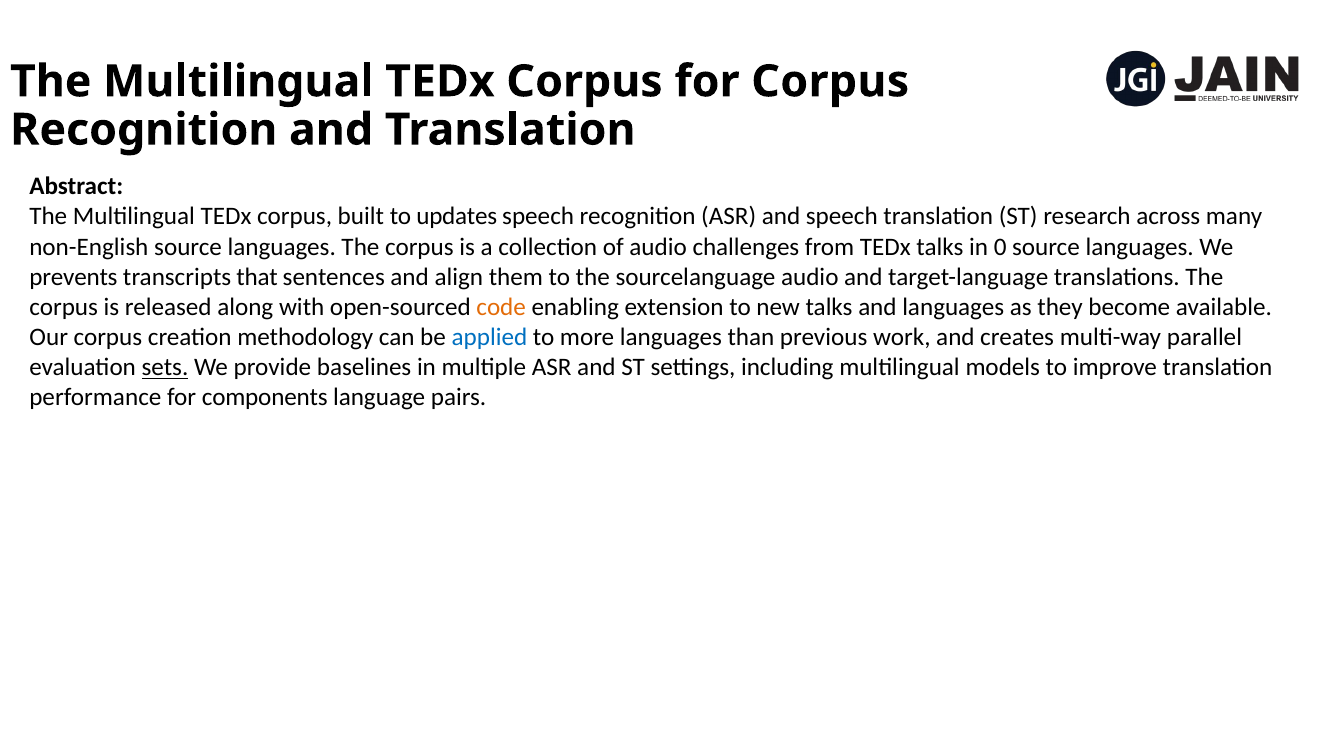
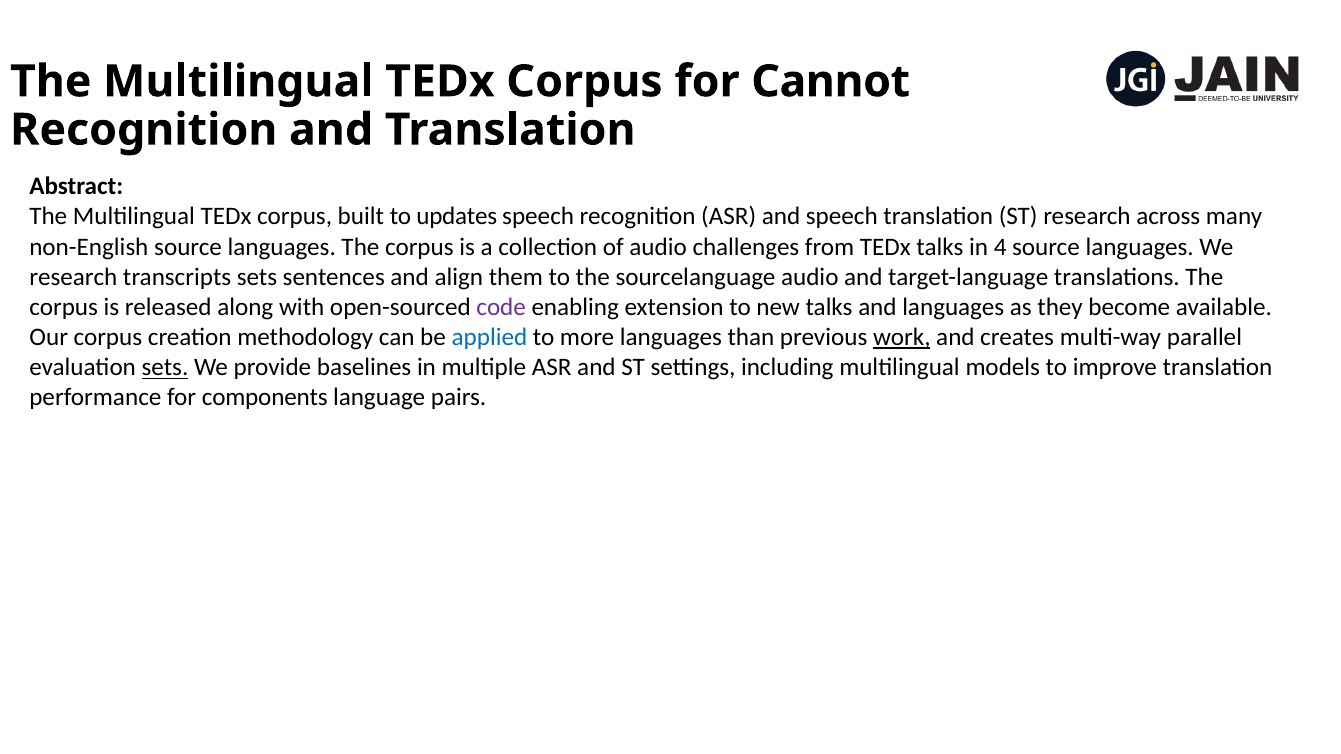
for Corpus: Corpus -> Cannot (831, 82)
0: 0 -> 4 (1000, 247)
prevents: prevents -> research (73, 277)
transcripts that: that -> sets (257, 277)
code colour: orange -> purple (501, 307)
work underline: none -> present (902, 337)
